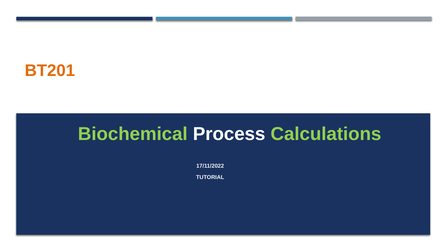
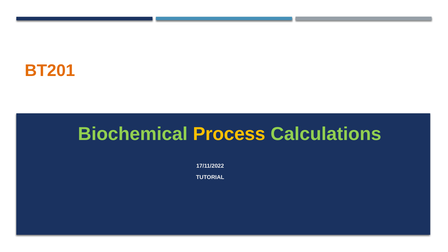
Process colour: white -> yellow (229, 134)
